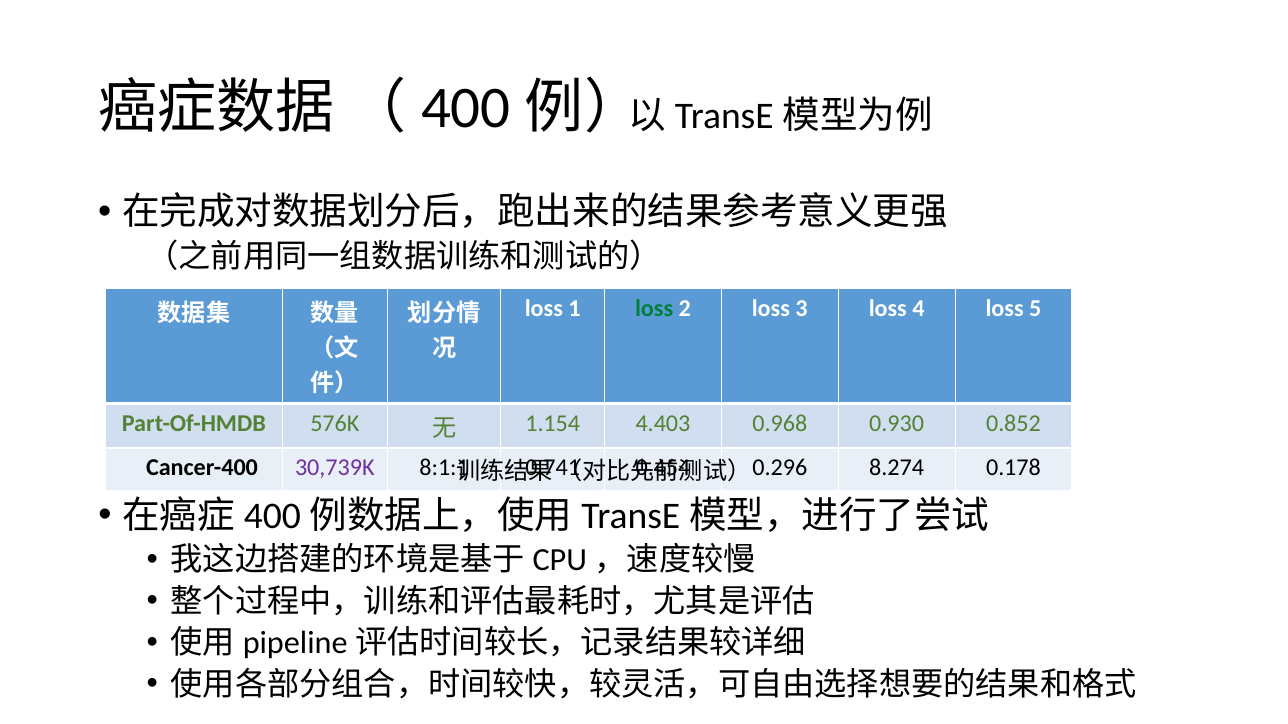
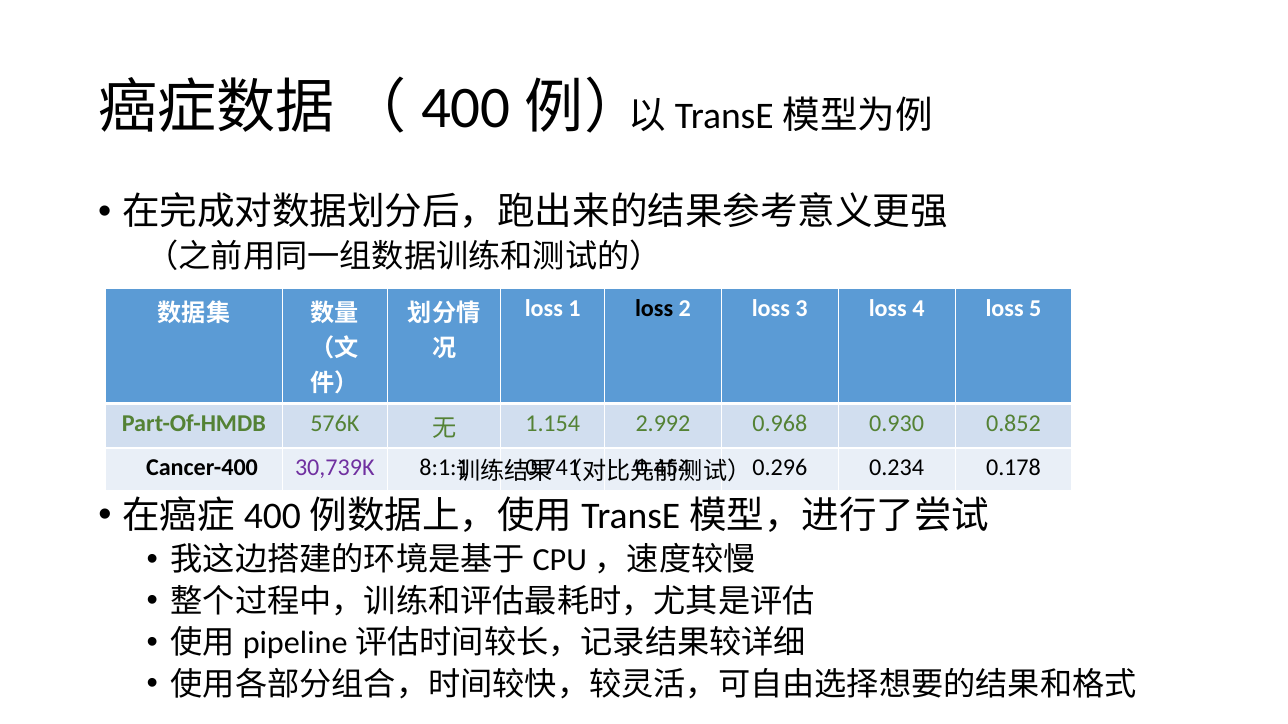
loss colour: green -> black (654, 309)
4.403: 4.403 -> 2.992 (663, 424)
8.274: 8.274 -> 0.234 (897, 468)
